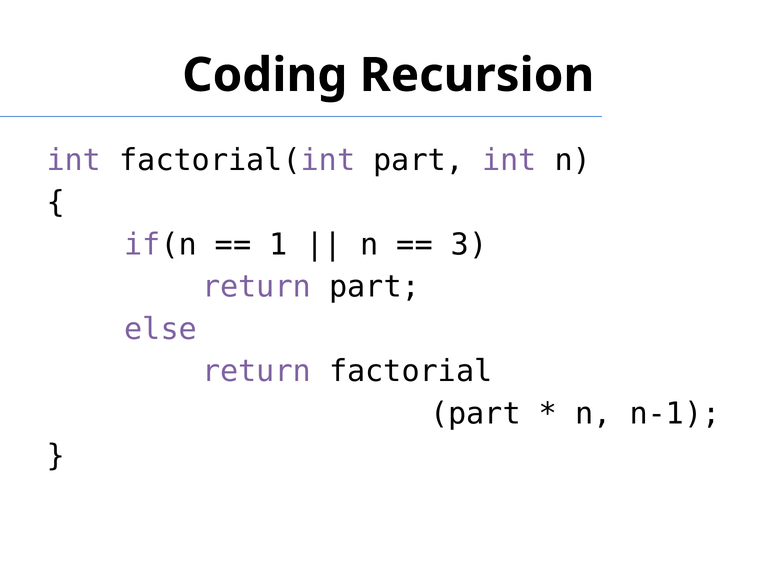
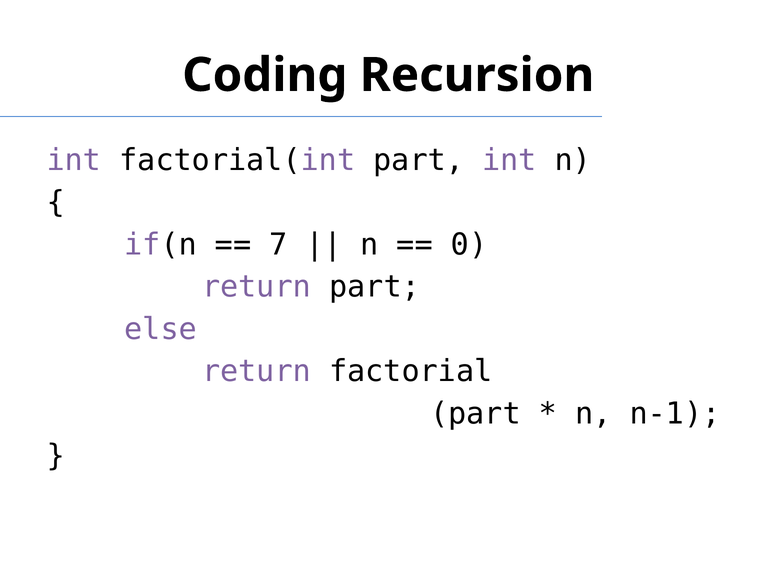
1: 1 -> 7 (279, 245)
3: 3 -> 0 (469, 245)
